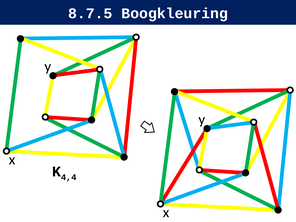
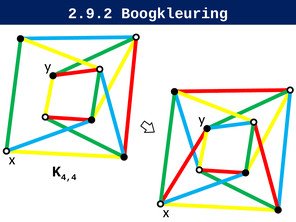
8.7.5: 8.7.5 -> 2.9.2 (90, 13)
